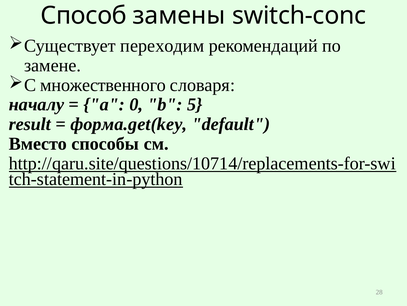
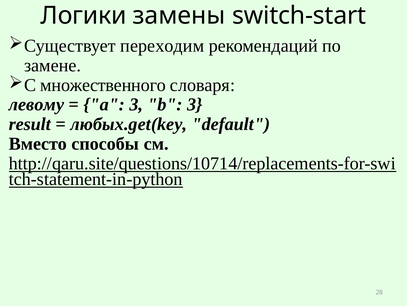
Способ: Способ -> Логики (84, 16)
switch-conc: switch-conc -> switch-start (299, 16)
началу: началу -> левому (36, 104)
a 0: 0 -> 3 (136, 104)
b 5: 5 -> 3 (195, 104)
форма.get(key: форма.get(key -> любых.get(key (129, 124)
